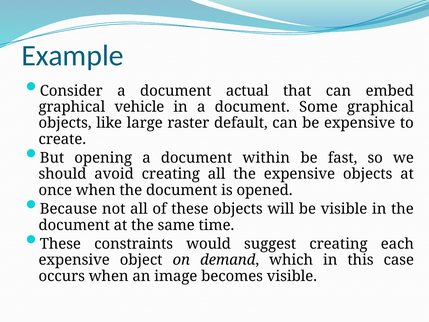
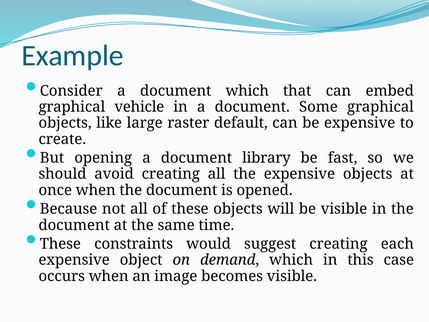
document actual: actual -> which (247, 91)
within: within -> library (266, 158)
